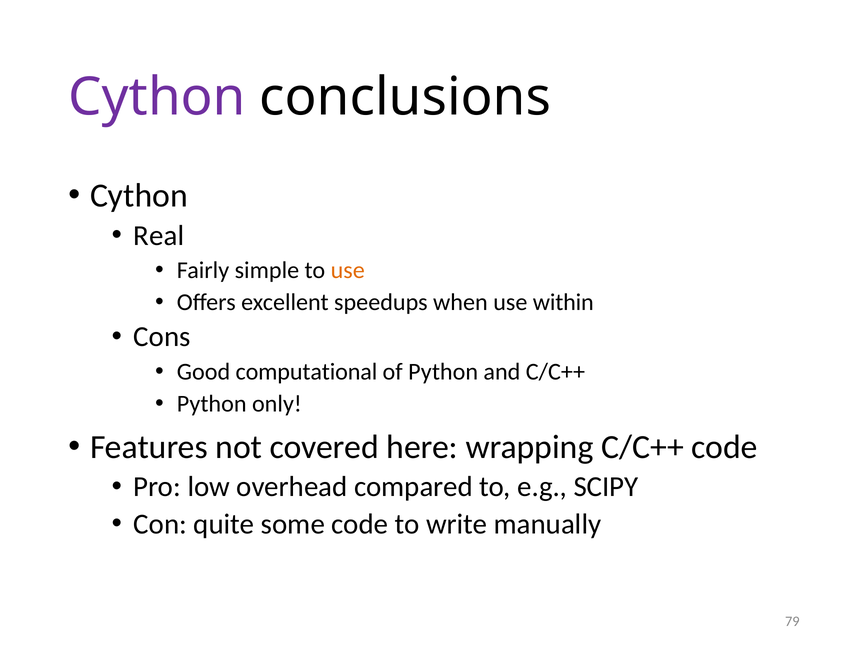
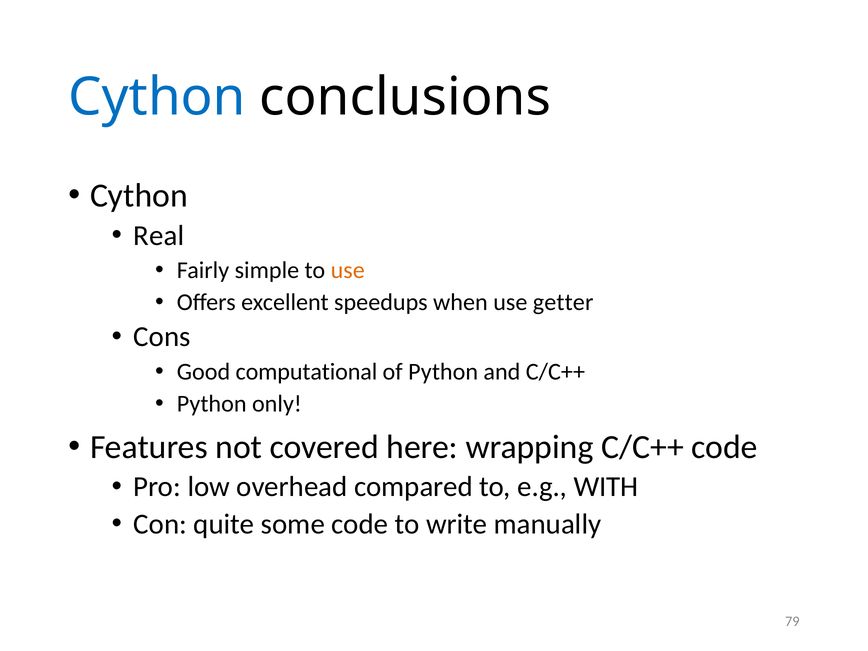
Cython colour: purple -> blue (157, 97)
within: within -> getter (563, 302)
SCIPY: SCIPY -> WITH (606, 487)
